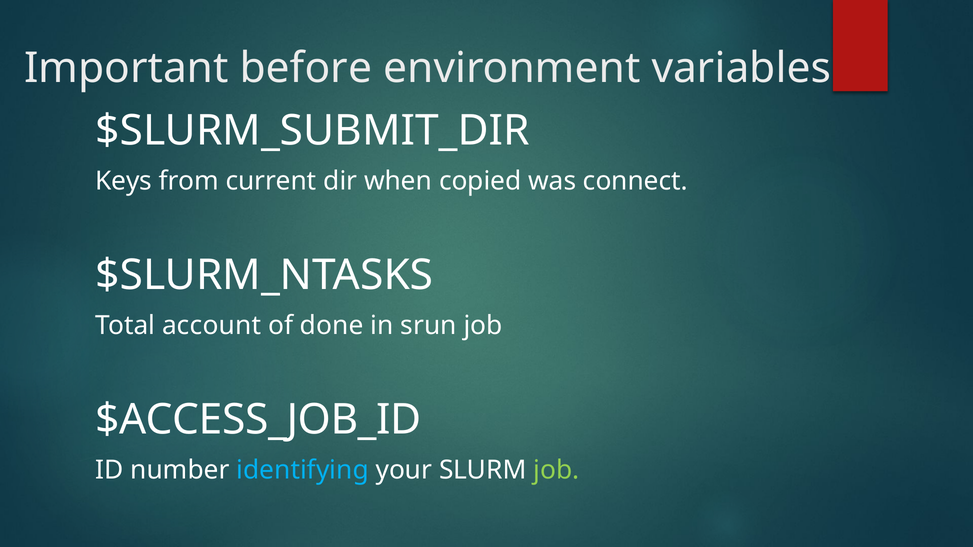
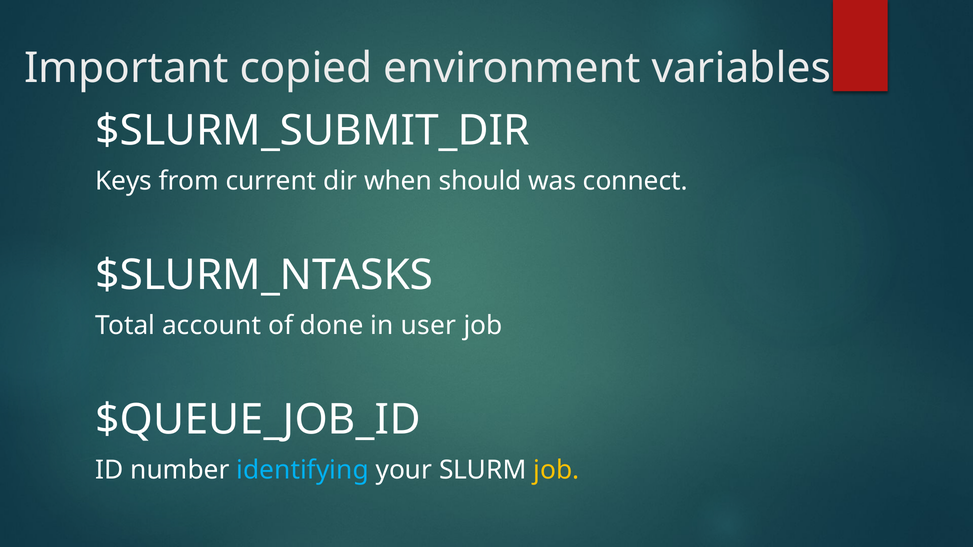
before: before -> copied (306, 68)
copied: copied -> should (480, 181)
srun: srun -> user (428, 326)
$ACCESS_JOB_ID: $ACCESS_JOB_ID -> $QUEUE_JOB_ID (258, 420)
job colour: light green -> yellow (556, 470)
